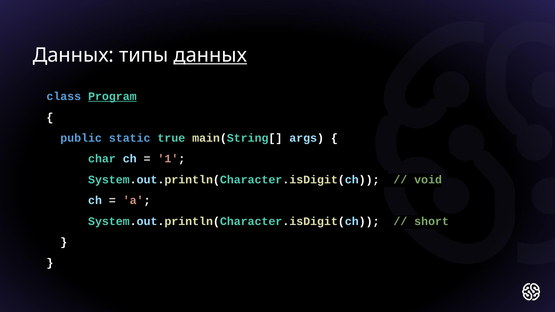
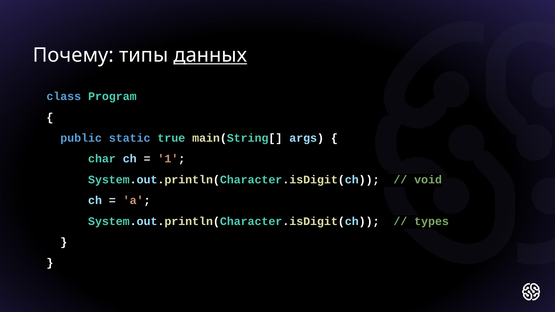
Данных: Данных -> Почему (73, 55)
Program underline: present -> none (112, 97)
short: short -> types (432, 221)
